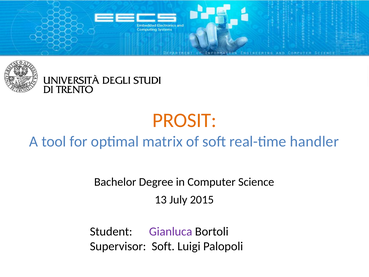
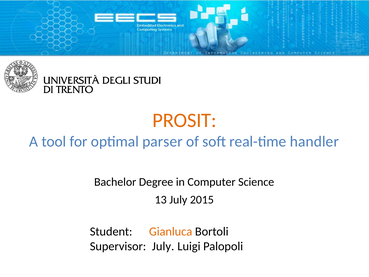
matrix: matrix -> parser (162, 141)
Gianluca colour: purple -> orange (171, 231)
Supervisor Soft: Soft -> July (163, 246)
